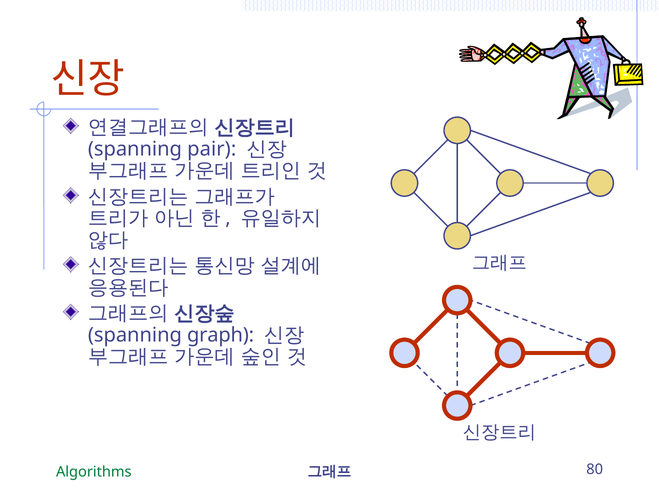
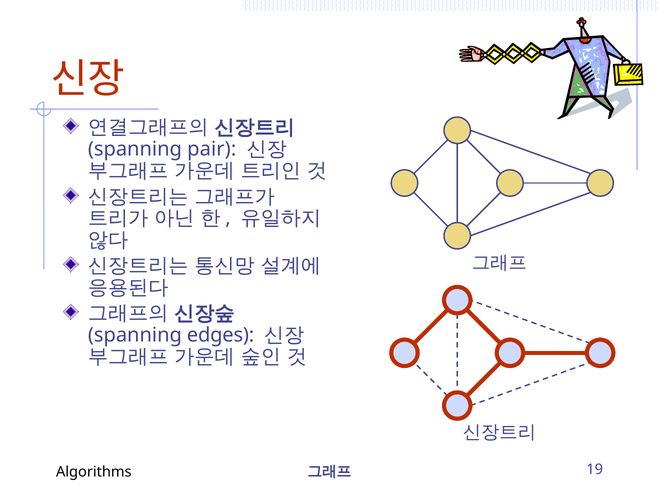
graph: graph -> edges (221, 335)
80: 80 -> 19 (595, 470)
Algorithms colour: green -> black (94, 472)
